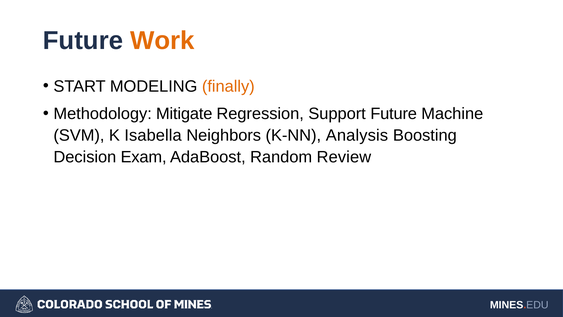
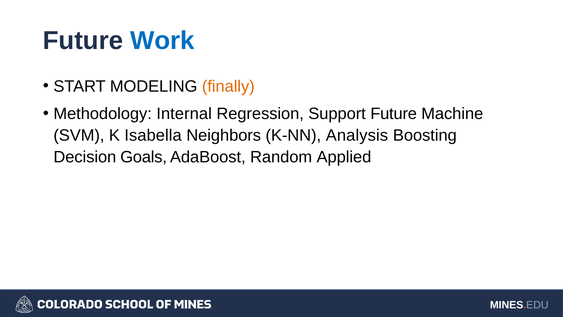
Work colour: orange -> blue (162, 40)
Mitigate: Mitigate -> Internal (184, 114)
Exam: Exam -> Goals (144, 157)
Review: Review -> Applied (344, 157)
